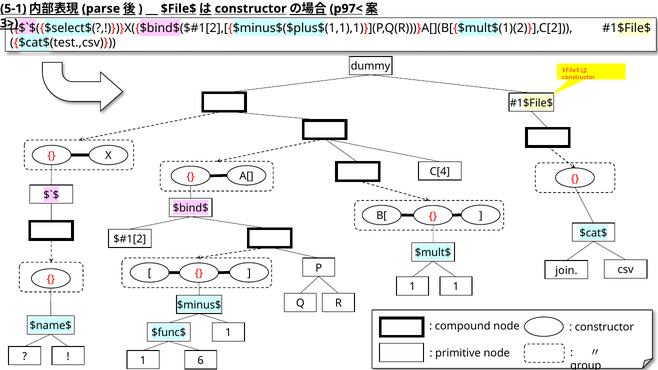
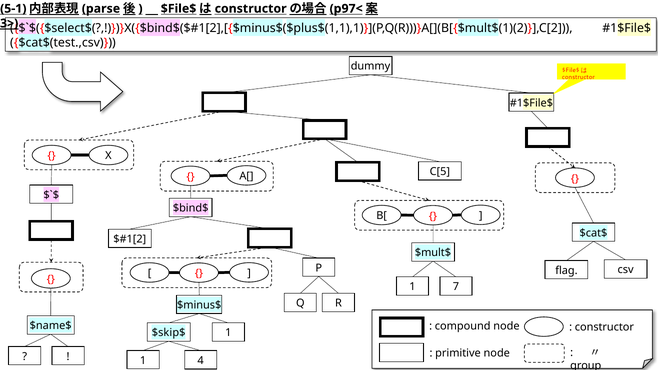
C[4: C[4 -> C[5 (440, 172)
join: join -> flag (566, 271)
1 1: 1 -> 7 (456, 287)
$func$: $func$ -> $skip$ (169, 333)
6: 6 -> 4 (201, 361)
